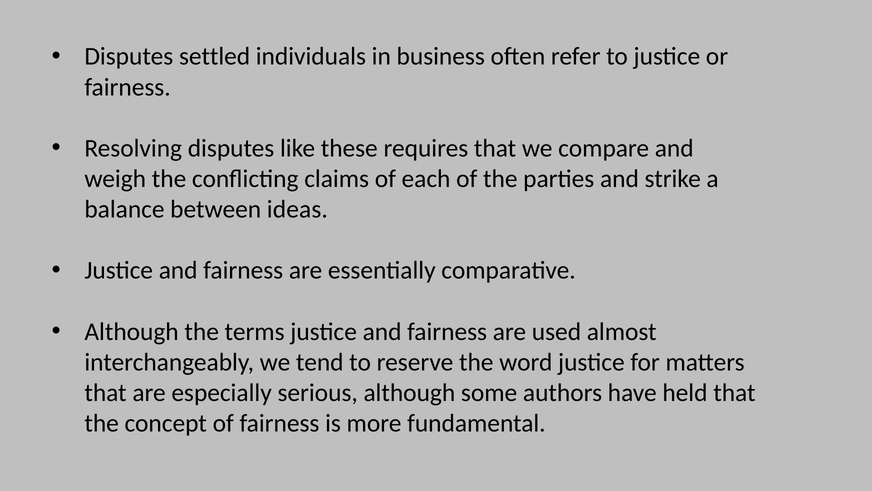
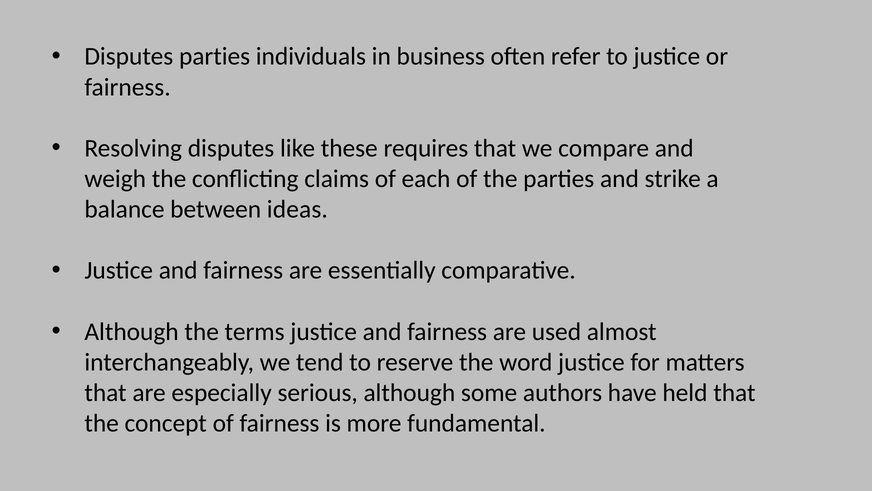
Disputes settled: settled -> parties (215, 56)
